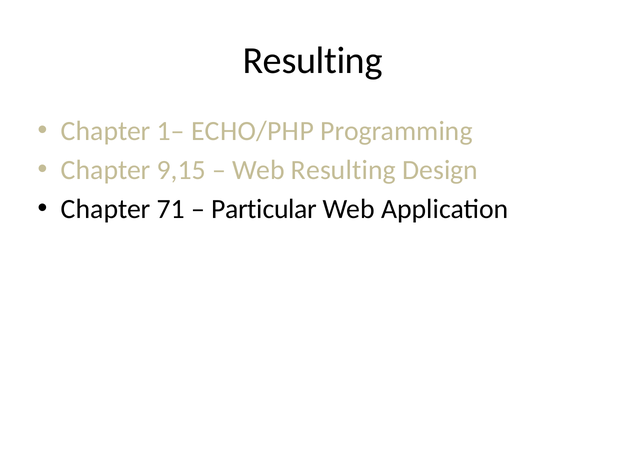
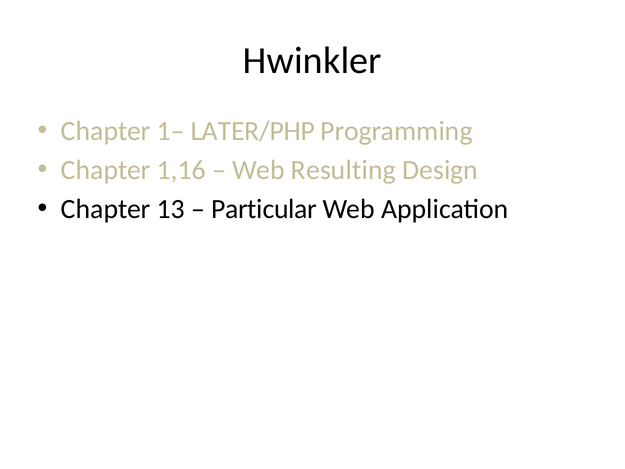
Resulting: Resulting -> Hwinkler (312, 61)
ECHO/PHP: ECHO/PHP -> LATER/PHP (253, 131)
9,15: 9,15 -> 1,16 (181, 170)
71: 71 -> 13 (171, 209)
